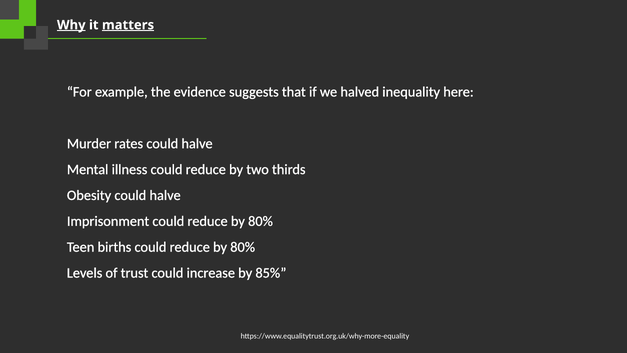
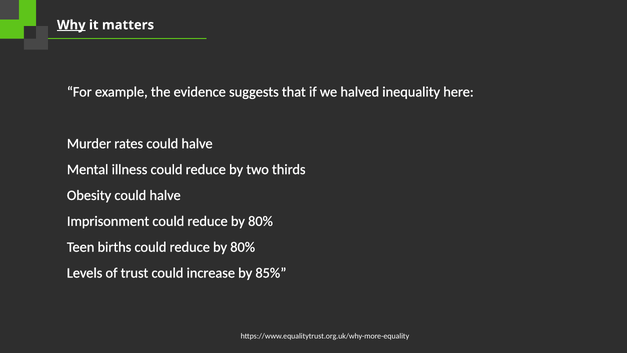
matters underline: present -> none (128, 25)
